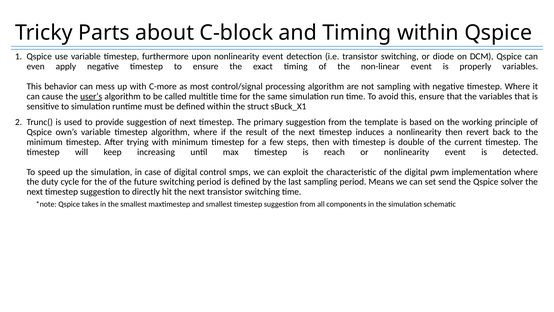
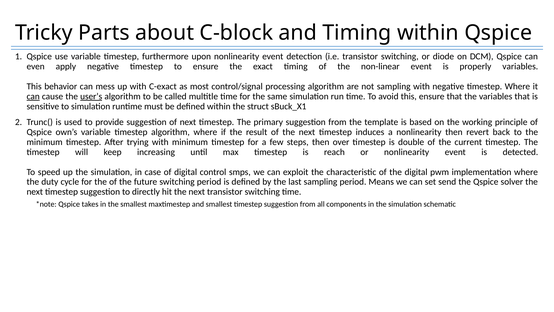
C-more: C-more -> C-exact (163, 86)
can underline: none -> present (33, 96)
then with: with -> over (341, 142)
